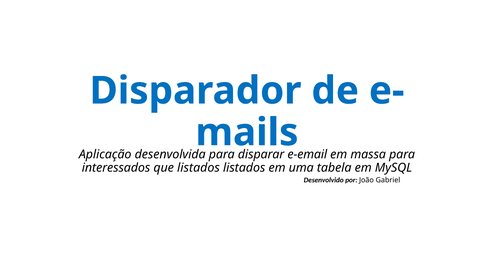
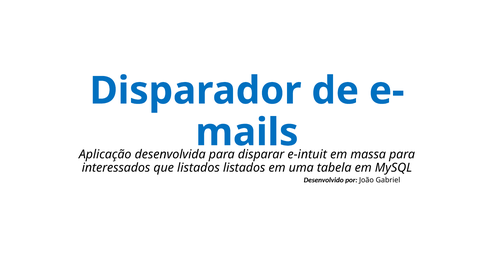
e-email: e-email -> e-intuit (307, 154)
